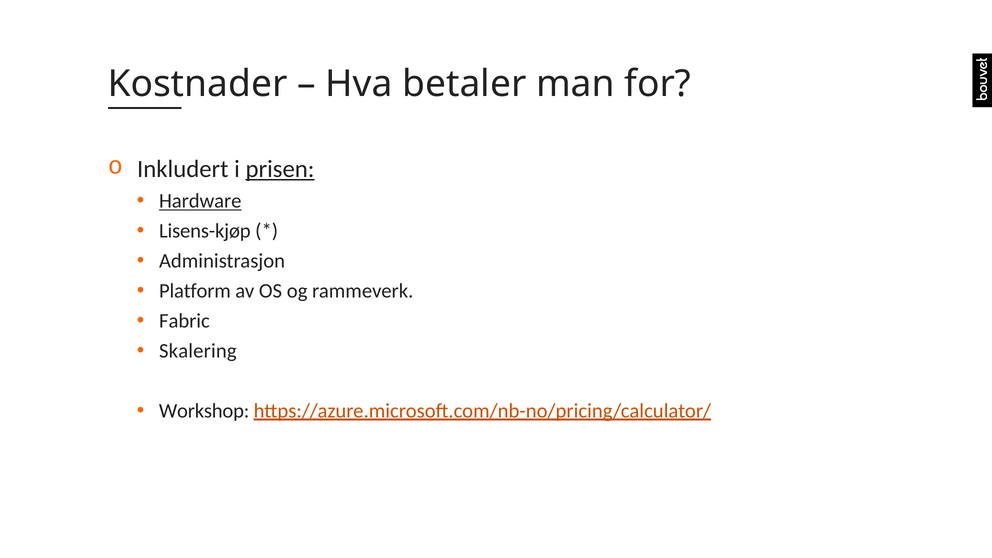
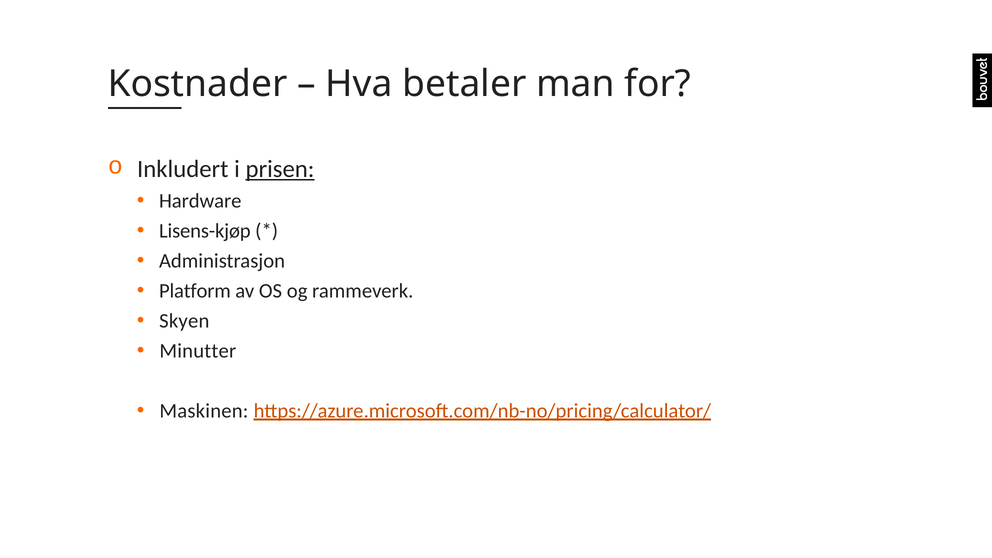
Hardware underline: present -> none (200, 201)
Fabric: Fabric -> Skyen (184, 321)
Skalering: Skalering -> Minutter (198, 351)
Workshop: Workshop -> Maskinen (204, 411)
